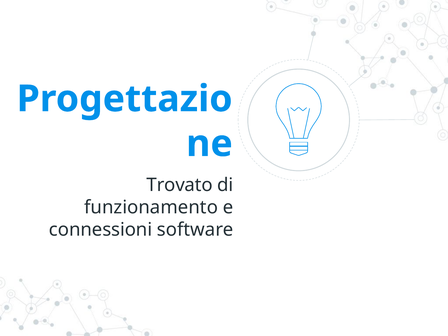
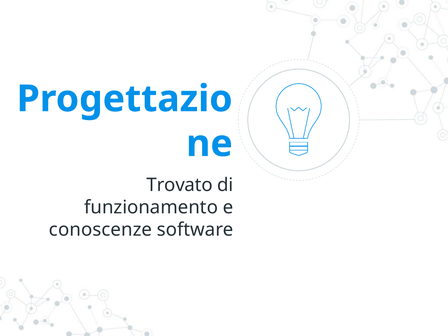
connessioni: connessioni -> conoscenze (101, 230)
